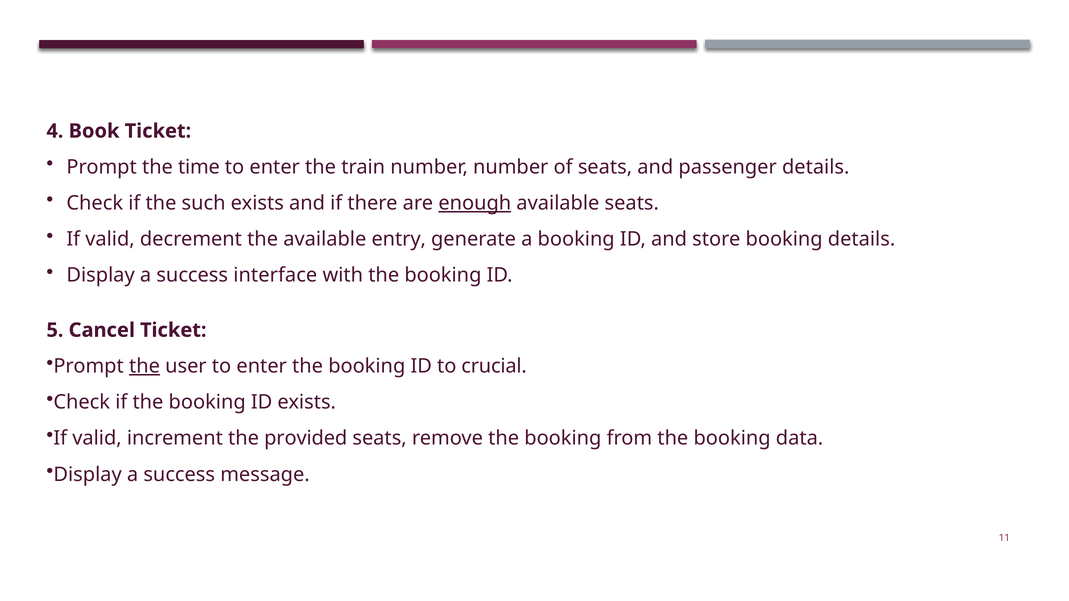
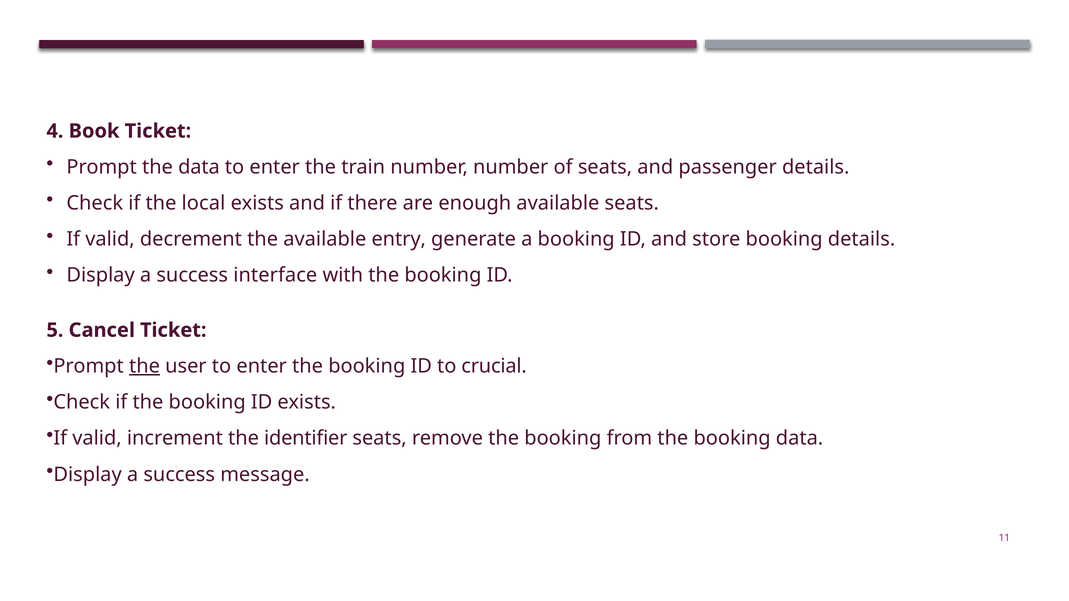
the time: time -> data (199, 167)
such: such -> local (203, 203)
enough underline: present -> none (475, 203)
provided: provided -> identifier (306, 439)
